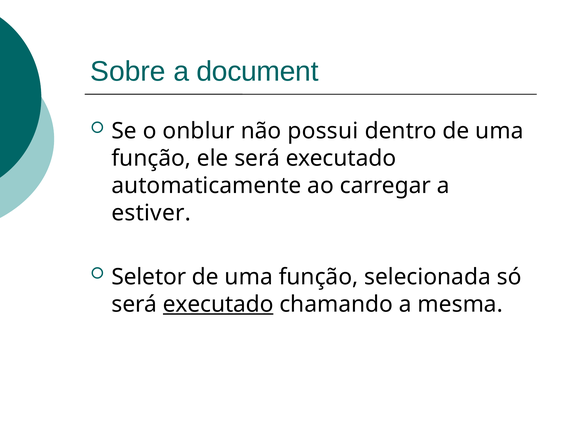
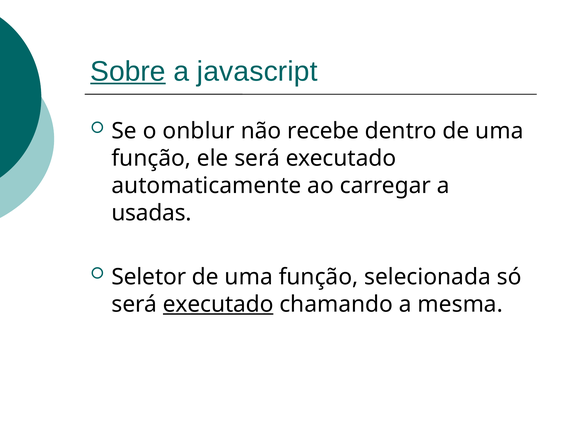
Sobre underline: none -> present (128, 71)
document: document -> javascript (257, 71)
possui: possui -> recebe (323, 131)
estiver: estiver -> usadas (151, 213)
